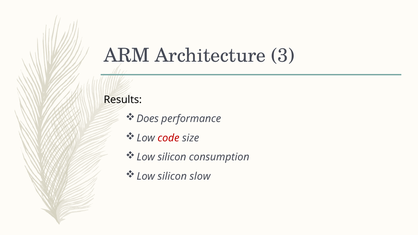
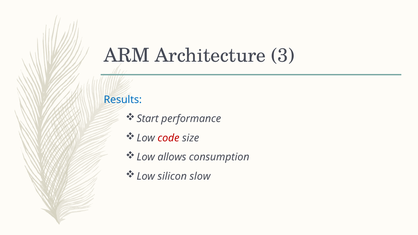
Results colour: black -> blue (123, 100)
Does: Does -> Start (148, 119)
silicon: silicon -> allows (172, 157)
